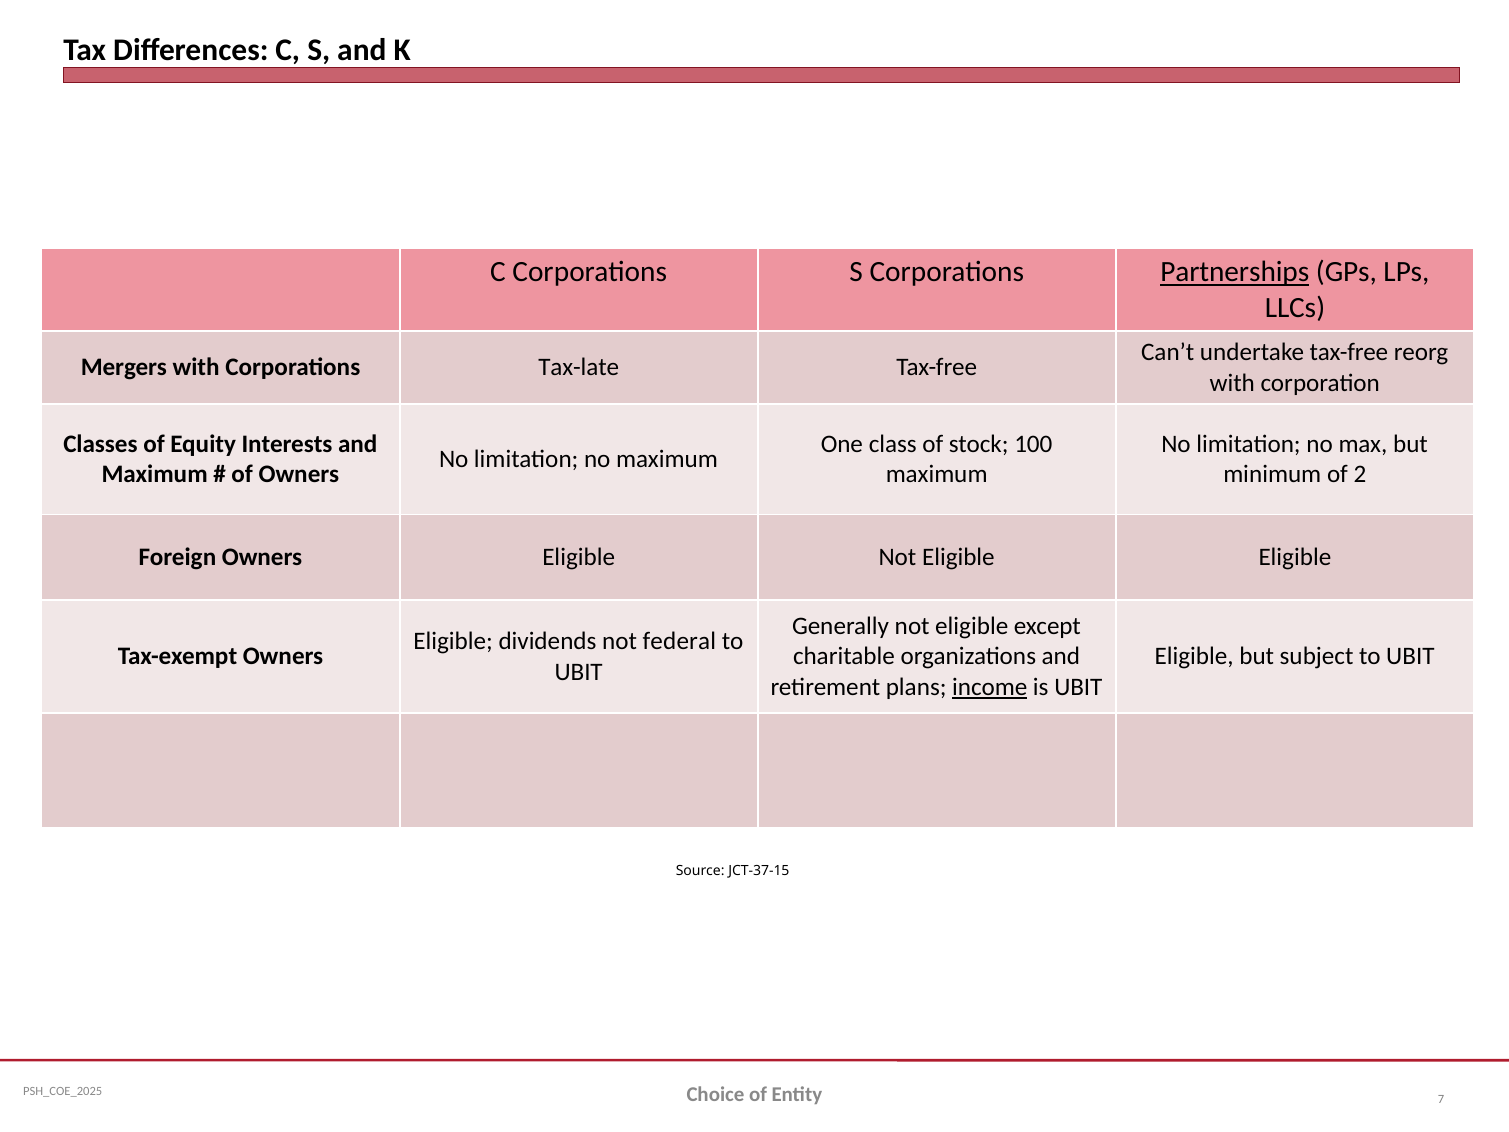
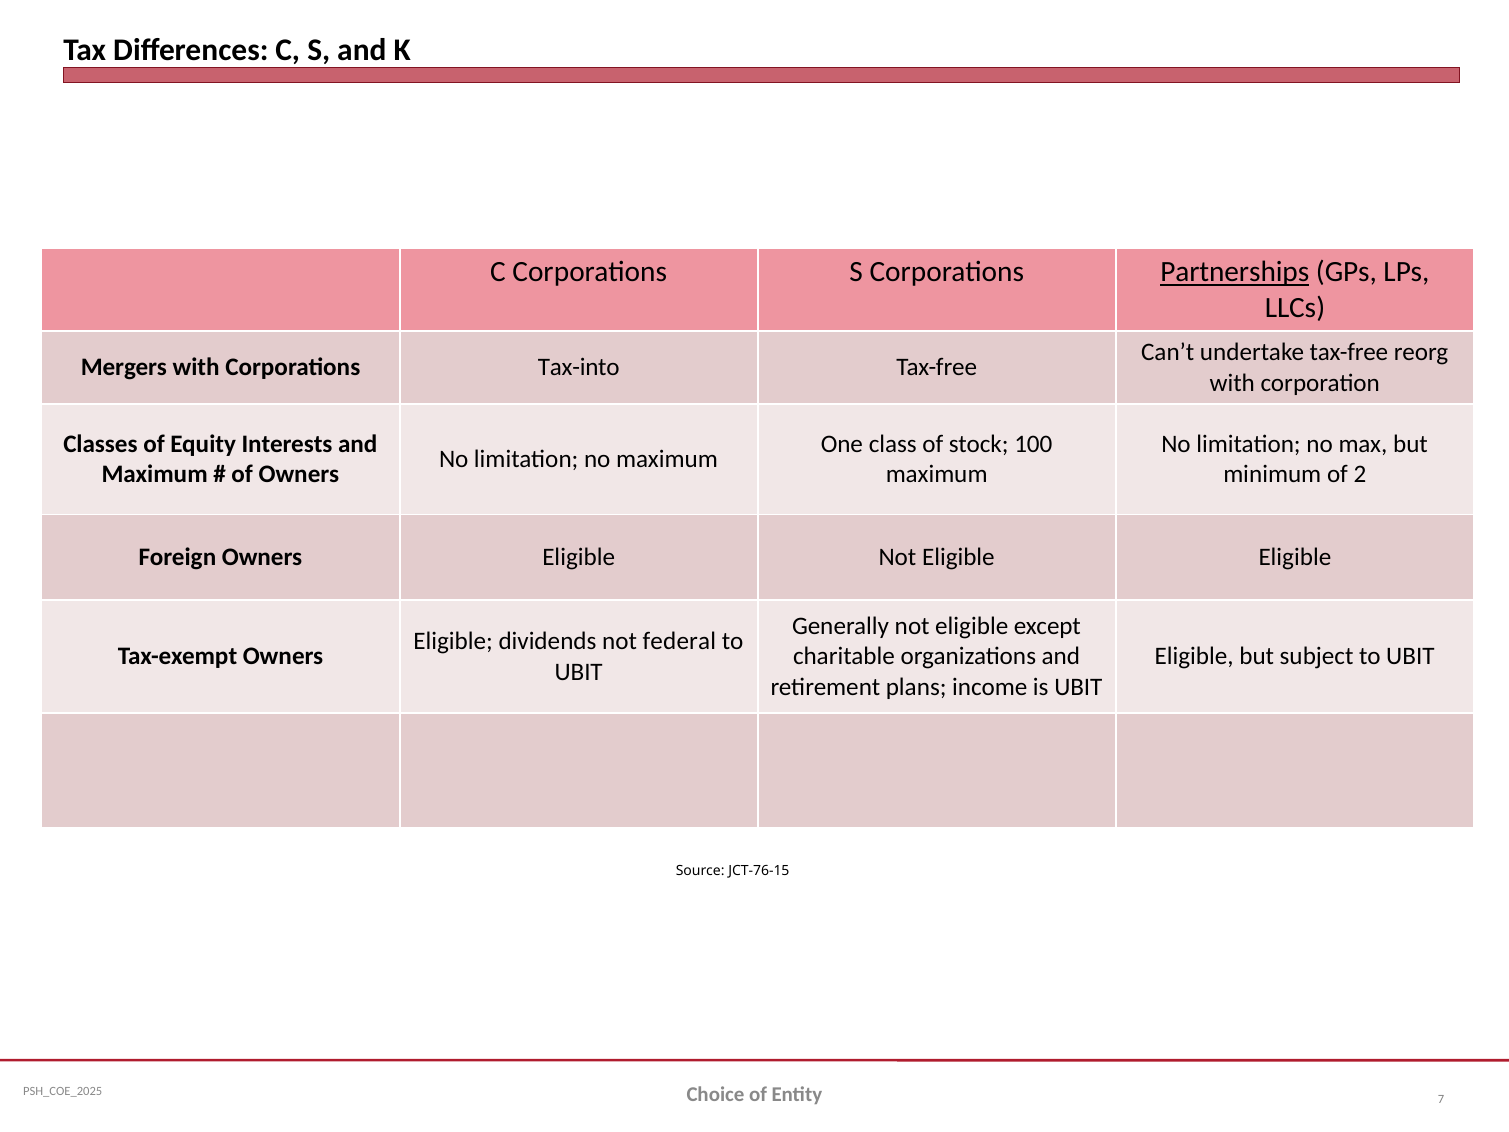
Tax-late: Tax-late -> Tax-into (579, 367)
income underline: present -> none (990, 687)
JCT-37-15: JCT-37-15 -> JCT-76-15 (759, 871)
